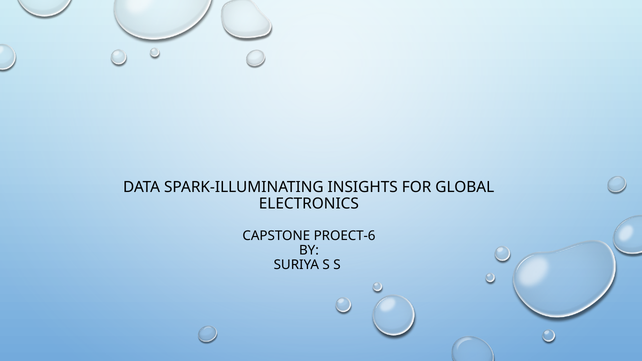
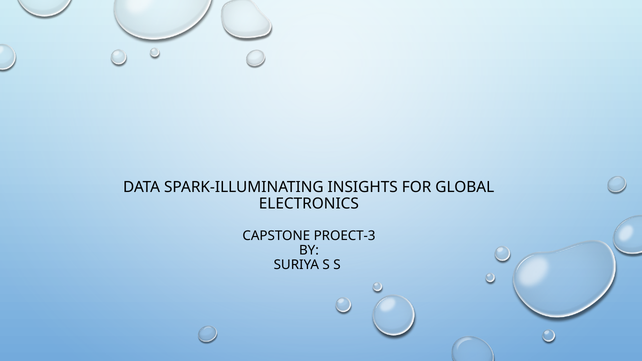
PROECT-6: PROECT-6 -> PROECT-3 (345, 236)
